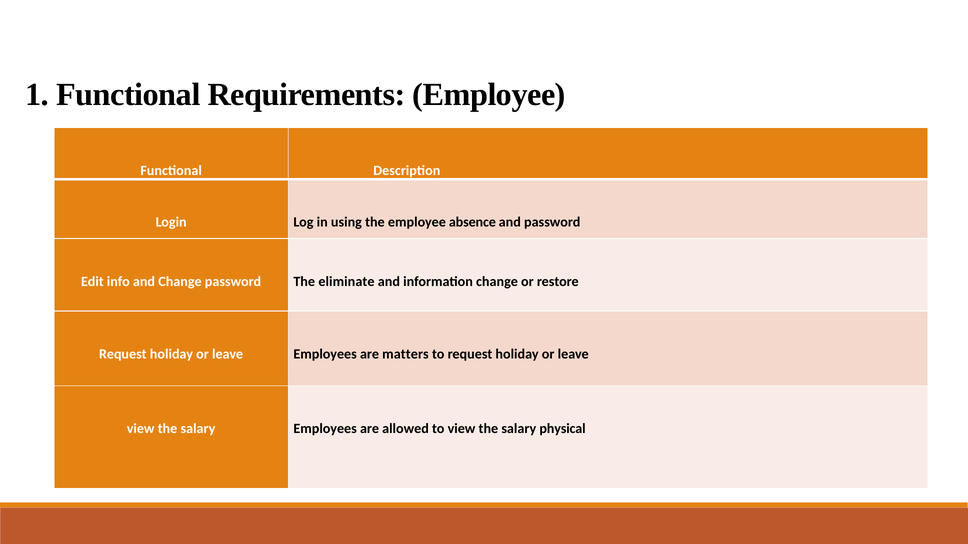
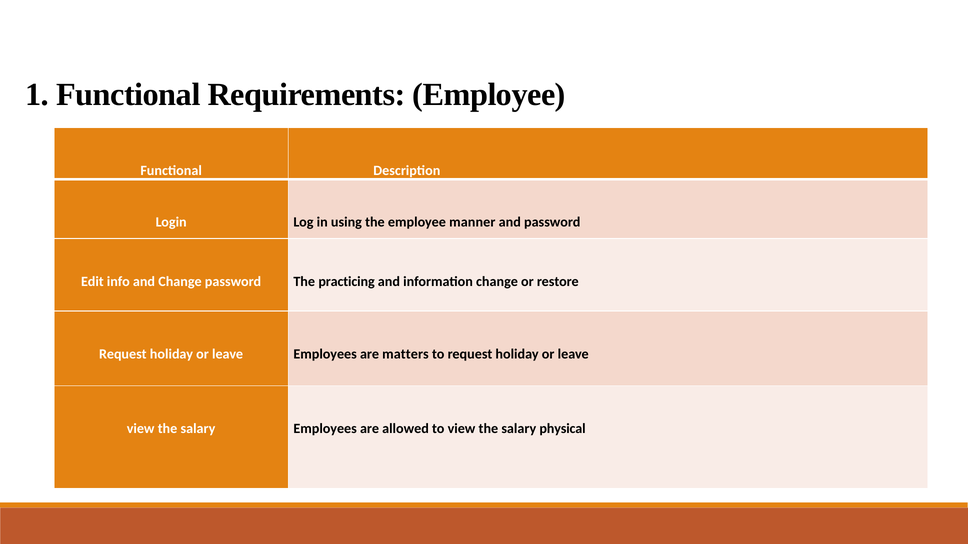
absence: absence -> manner (472, 222)
eliminate: eliminate -> practicing (347, 282)
